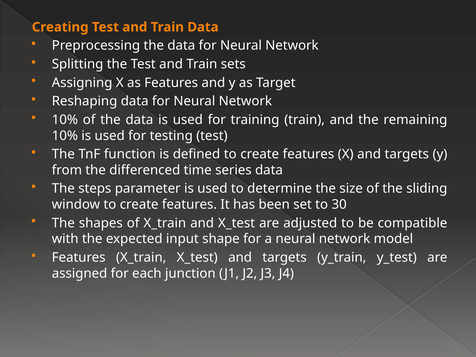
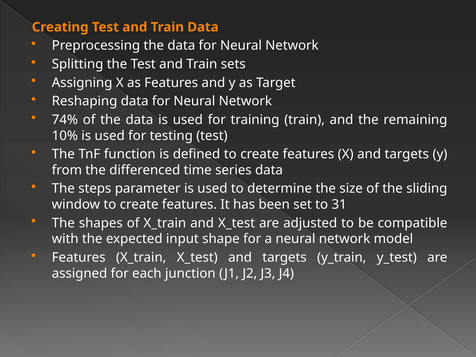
10%: 10% -> 74% (65, 120)
30: 30 -> 31 (339, 205)
